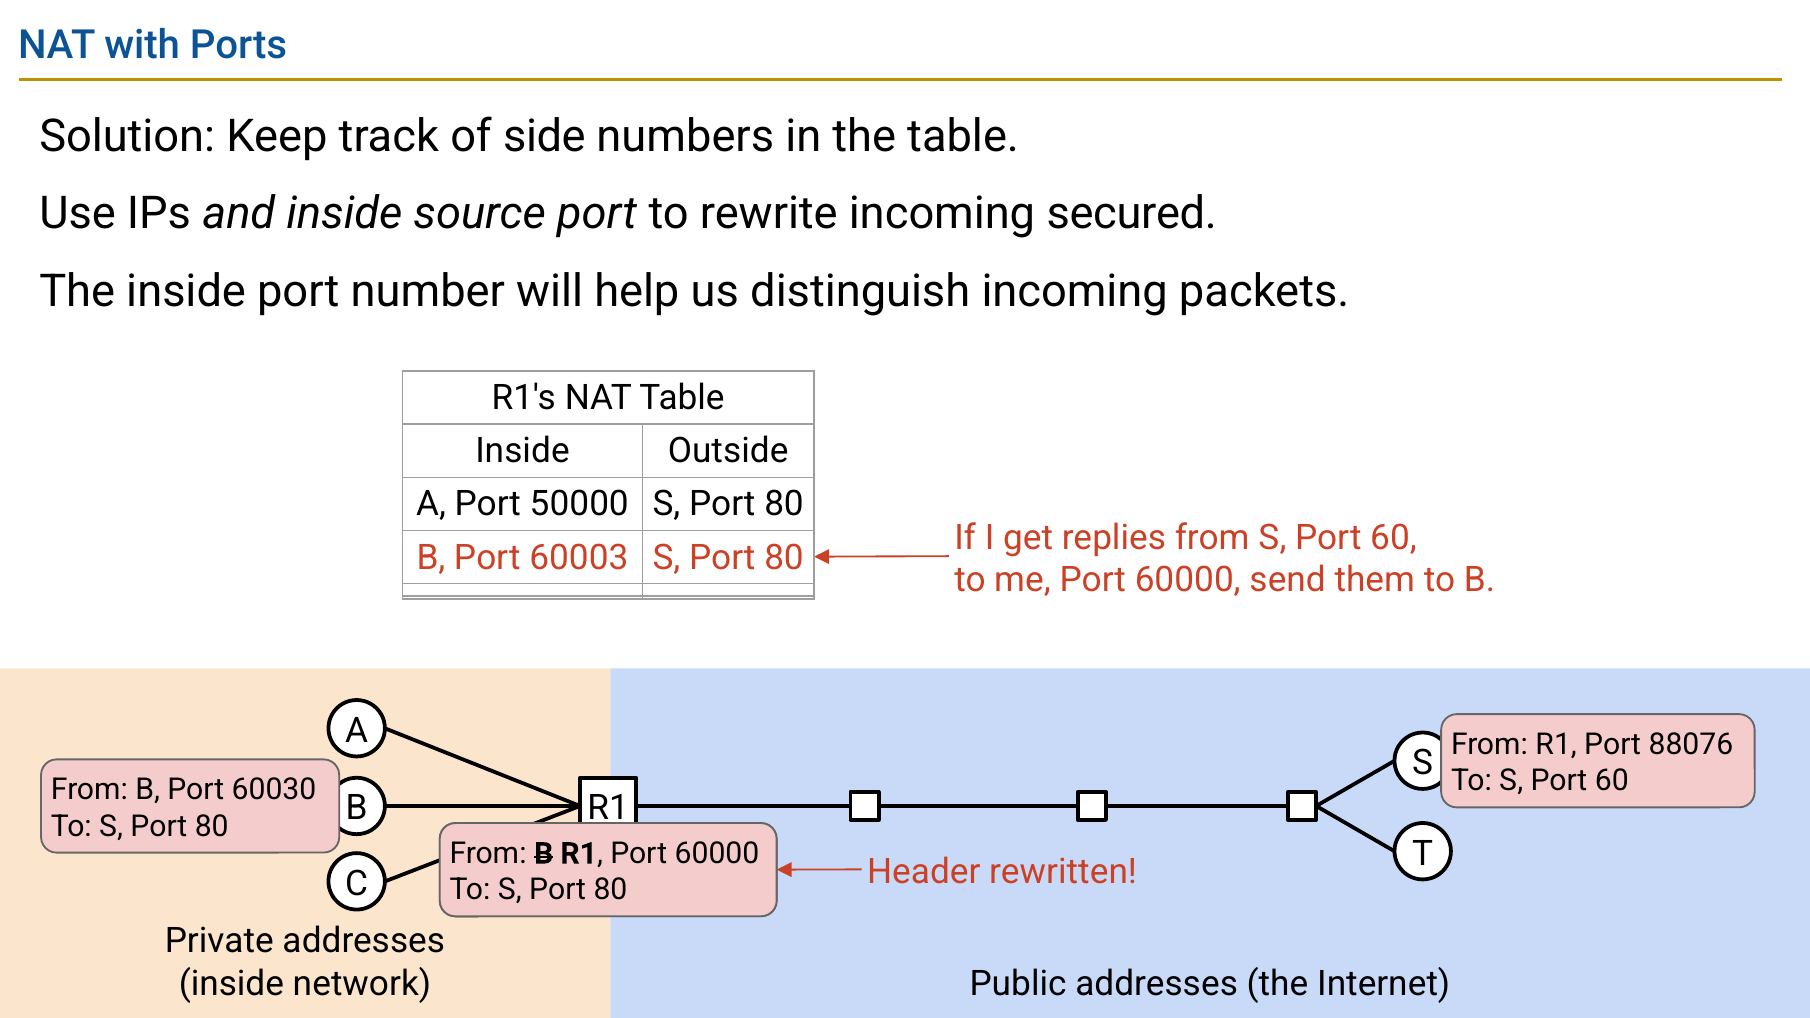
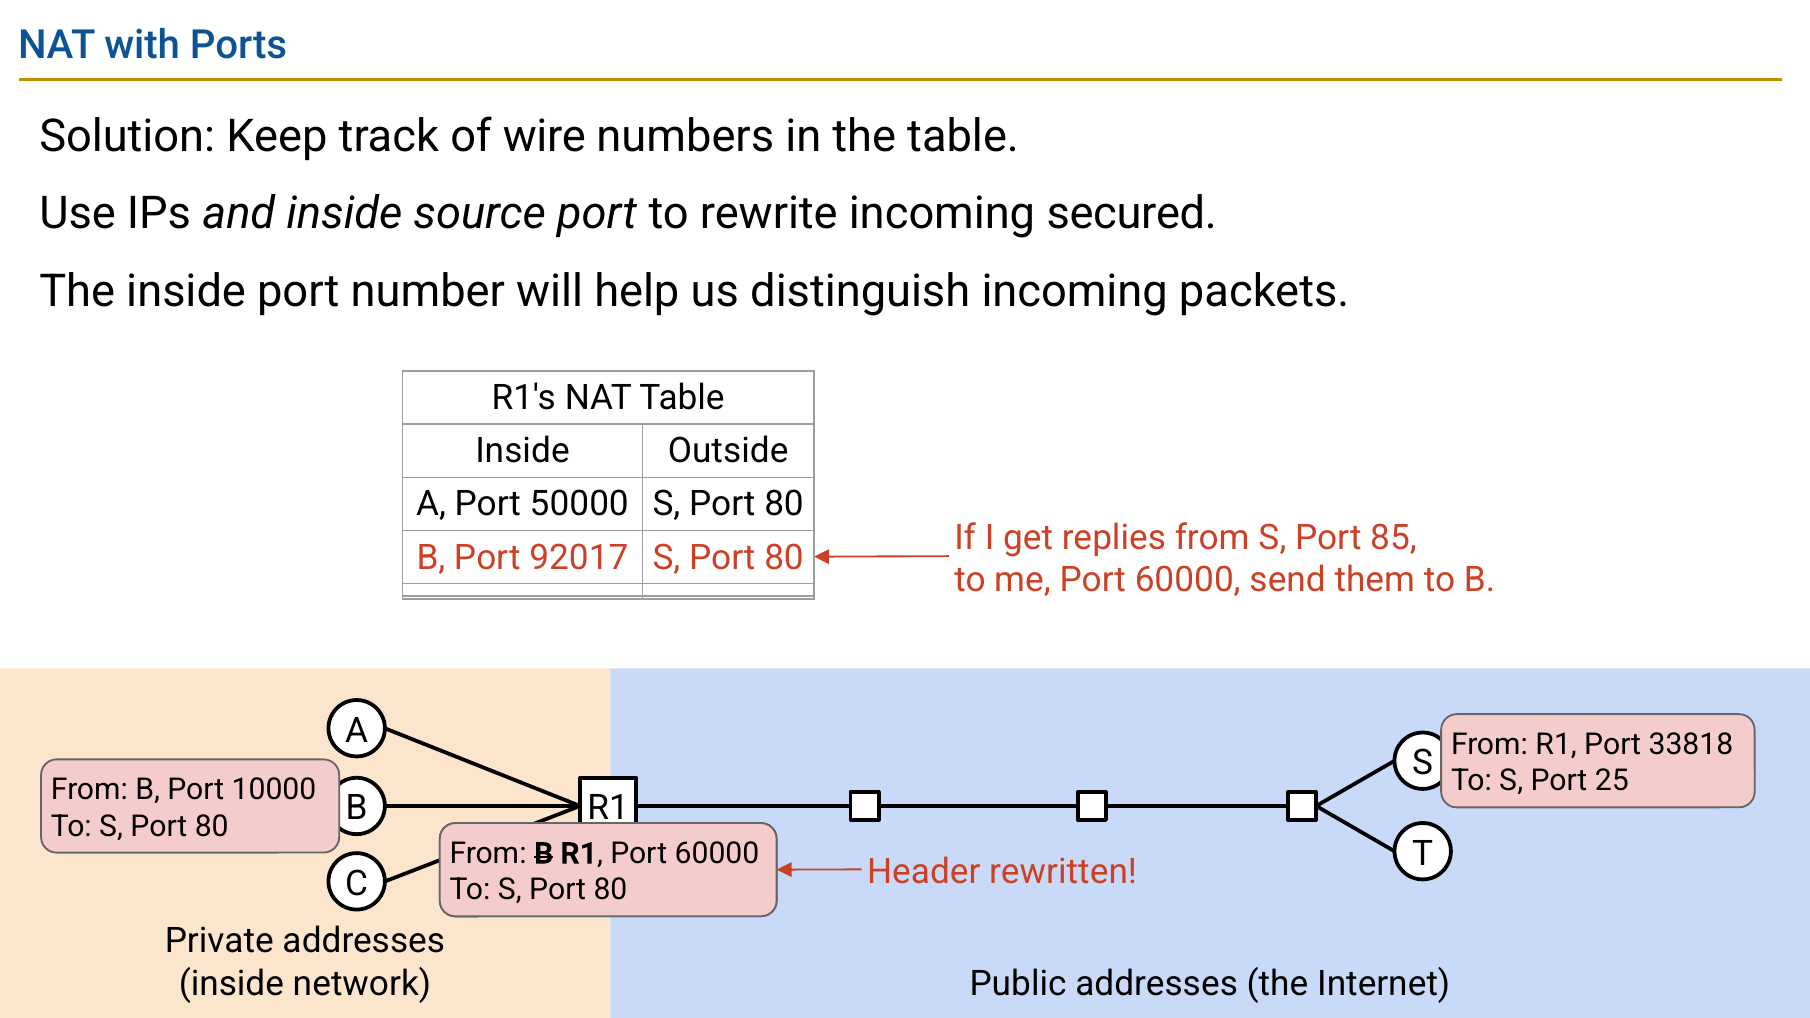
side: side -> wire (544, 136)
from S Port 60: 60 -> 85 (1394, 538)
60003: 60003 -> 92017 (579, 558)
88076: 88076 -> 33818 (1691, 745)
To S Port 60: 60 -> 25 (1612, 781)
60030: 60030 -> 10000 (274, 790)
